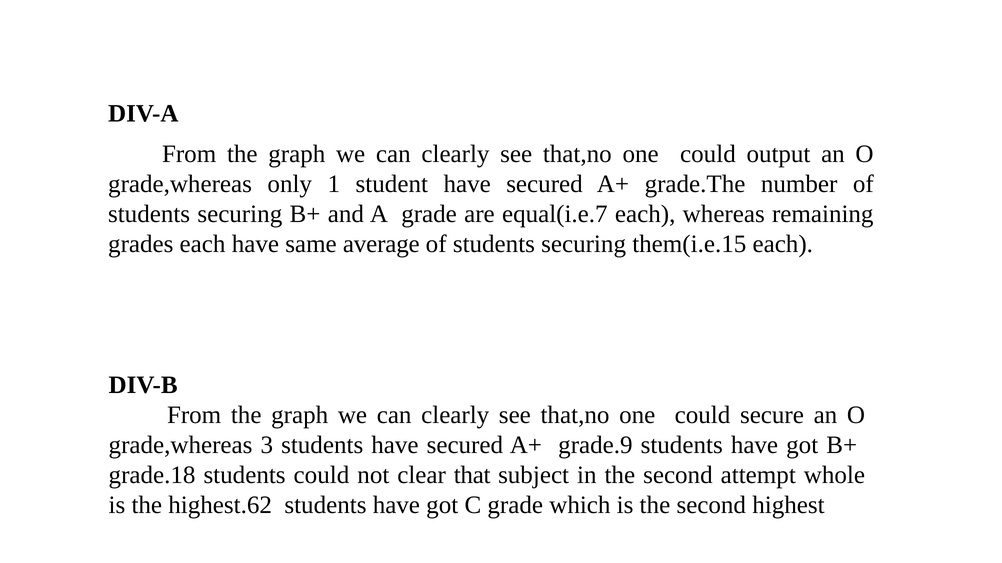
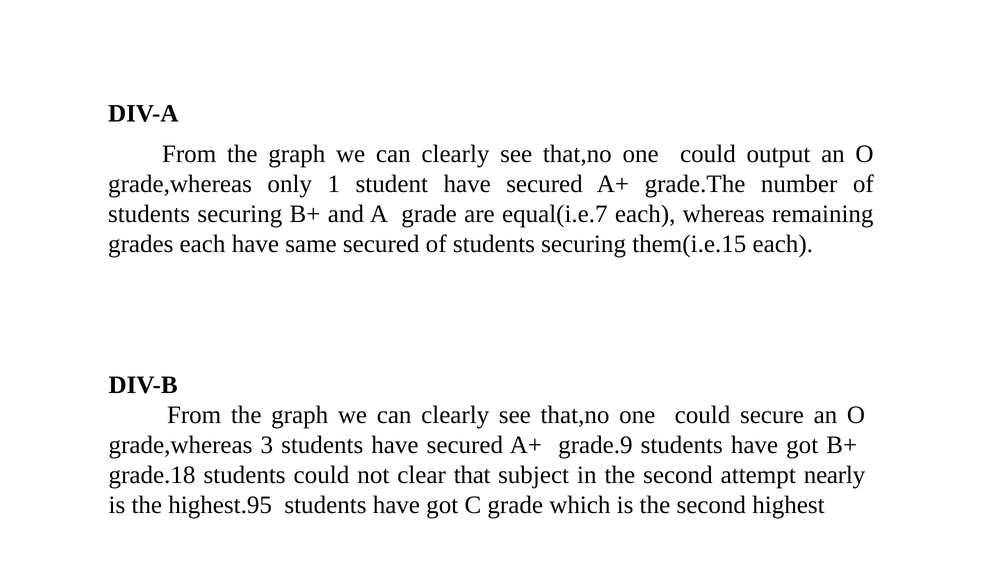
same average: average -> secured (381, 244)
whole: whole -> nearly (835, 476)
highest.62: highest.62 -> highest.95 (220, 506)
